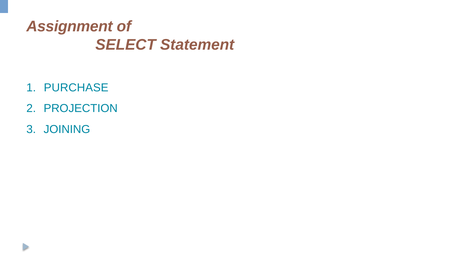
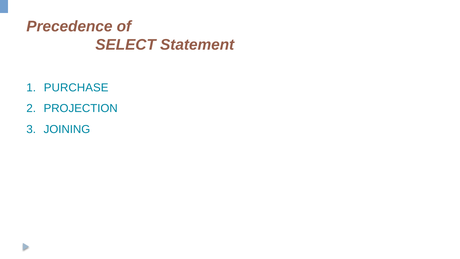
Assignment: Assignment -> Precedence (69, 26)
